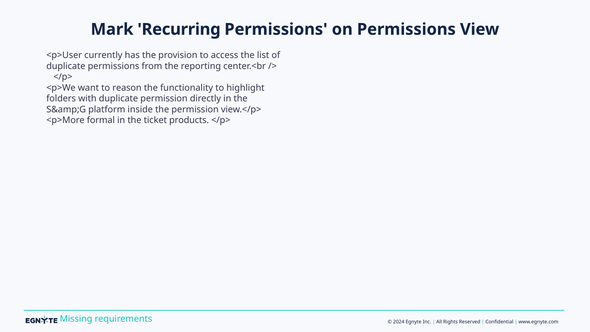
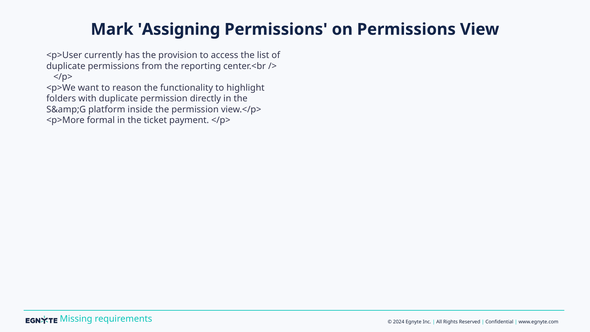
Recurring: Recurring -> Assigning (179, 29)
products: products -> payment (189, 120)
